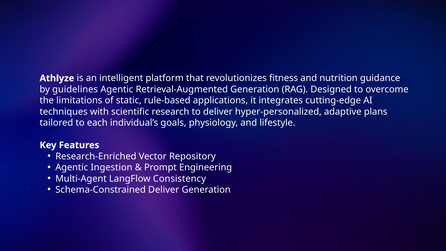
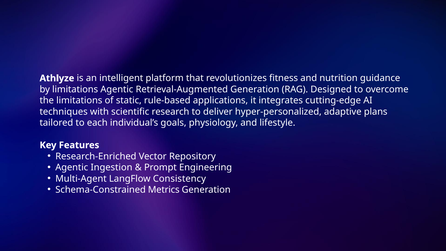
by guidelines: guidelines -> limitations (75, 89)
Schema-Constrained Deliver: Deliver -> Metrics (164, 190)
